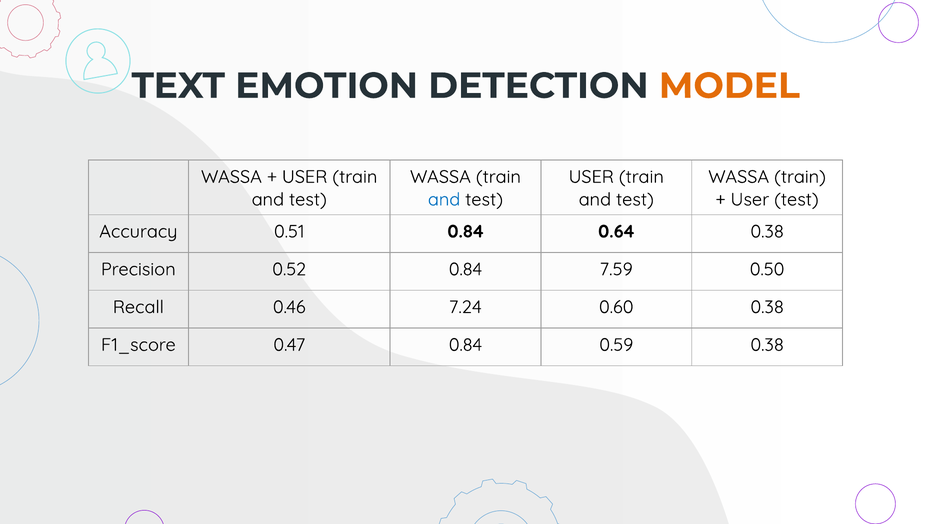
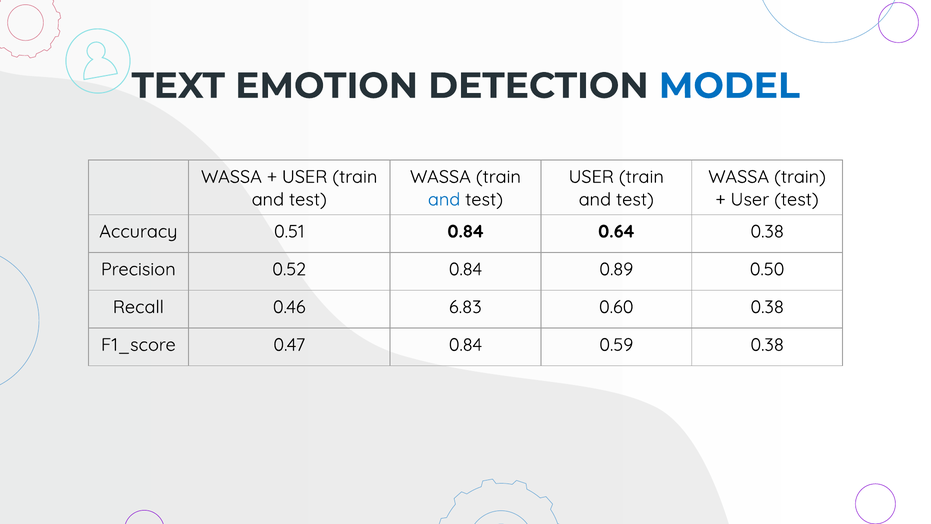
MODEL colour: orange -> blue (729, 86)
7.59: 7.59 -> 0.89 (616, 269)
7.24: 7.24 -> 6.83 (465, 307)
